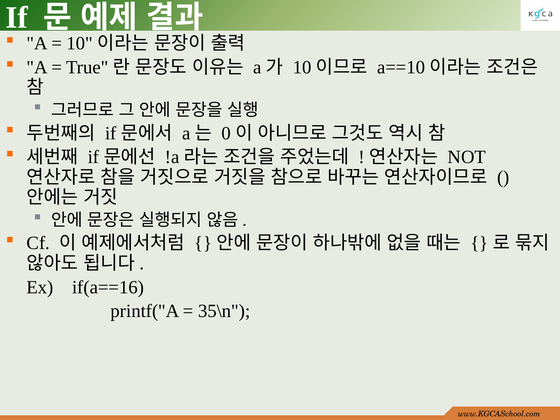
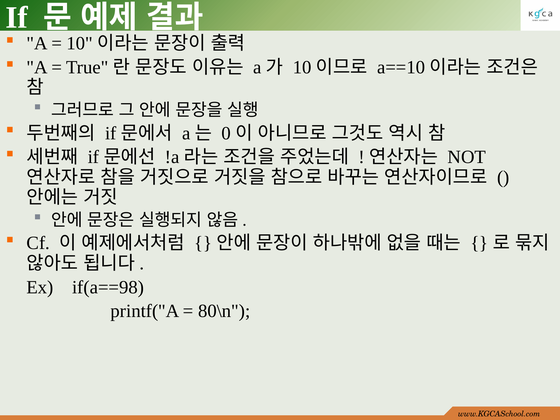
if(a==16: if(a==16 -> if(a==98 (108, 287)
35\n: 35\n -> 80\n (224, 311)
